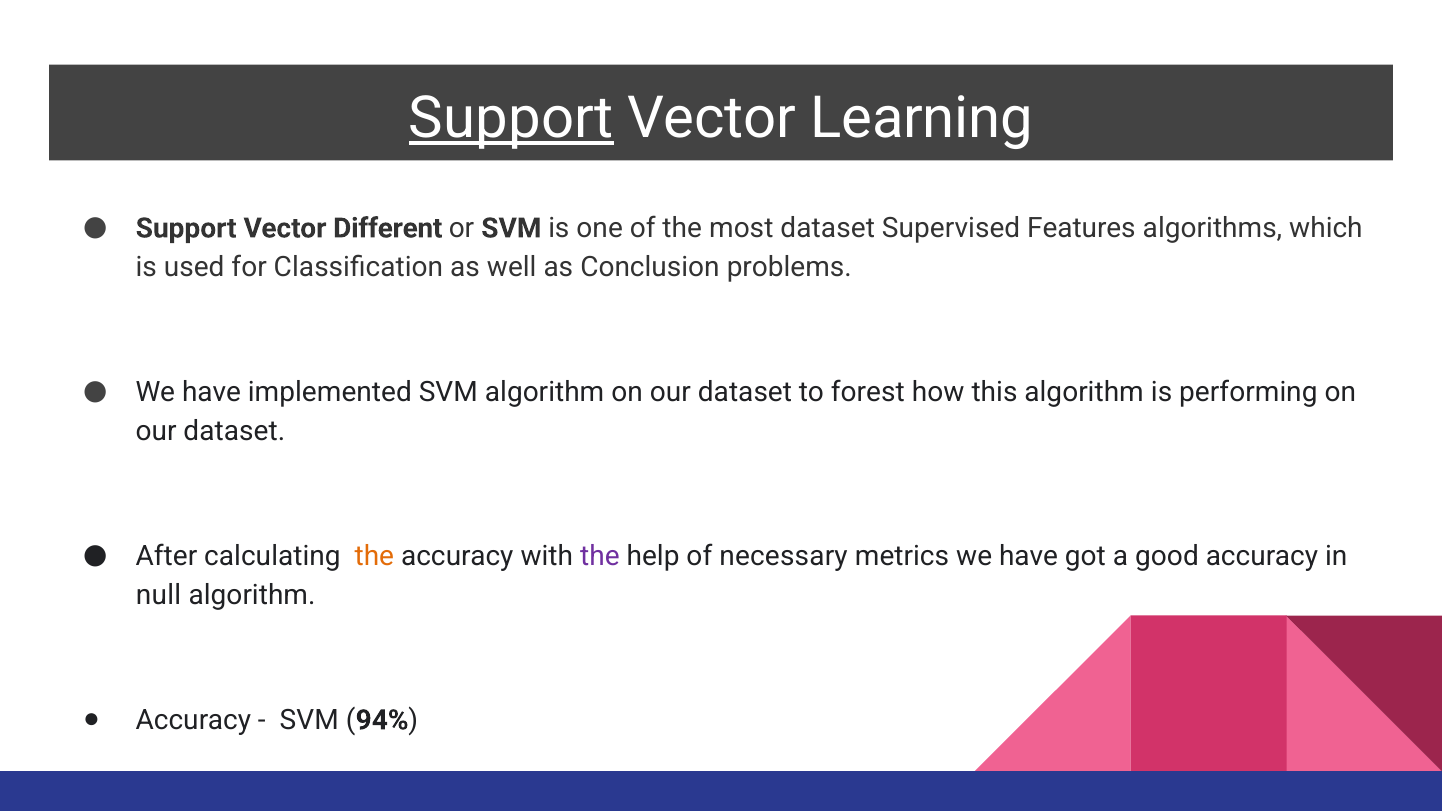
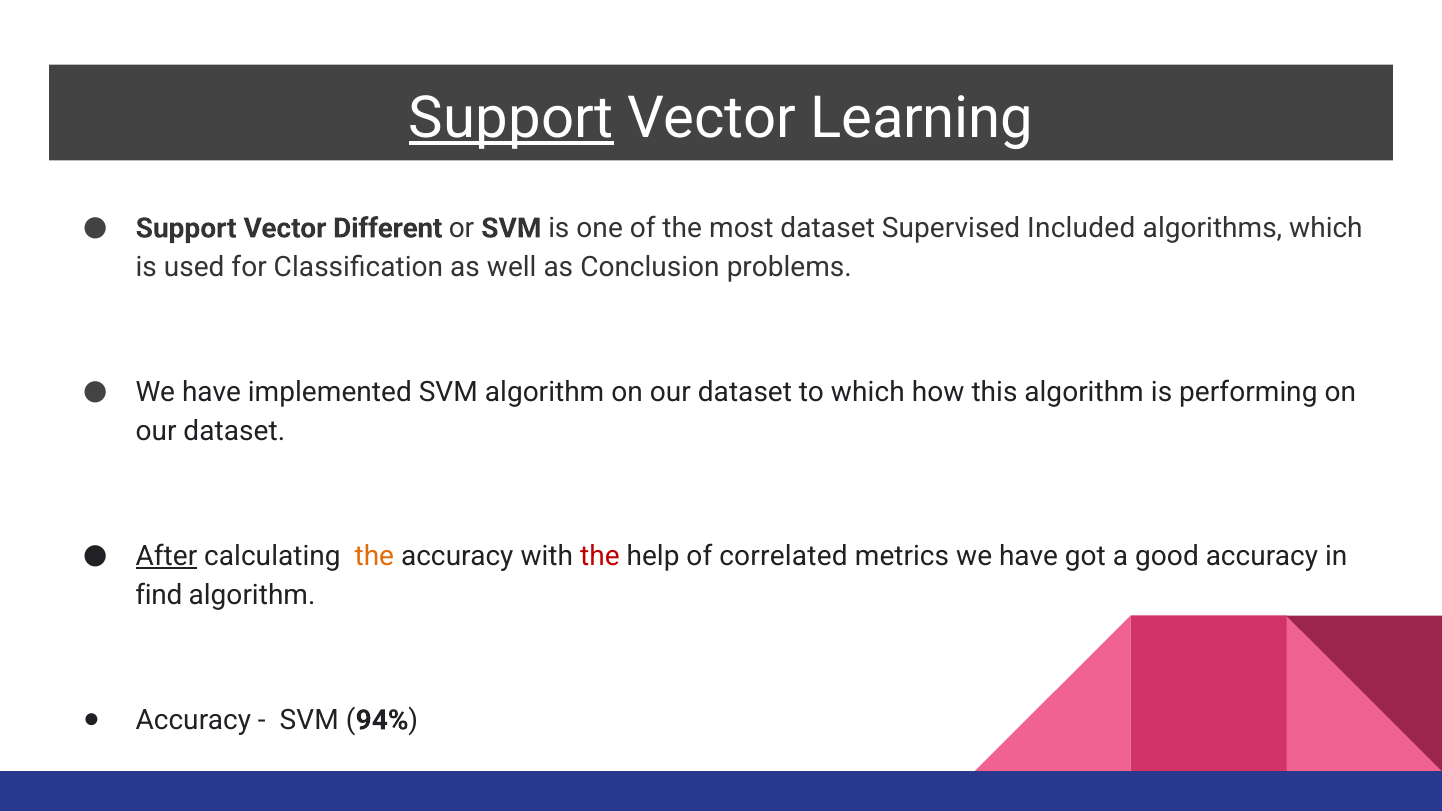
Features: Features -> Included (1081, 228)
to forest: forest -> which (868, 392)
After underline: none -> present (166, 556)
the colour: purple -> red (600, 556)
necessary: necessary -> correlated (784, 556)
null: null -> find (159, 595)
